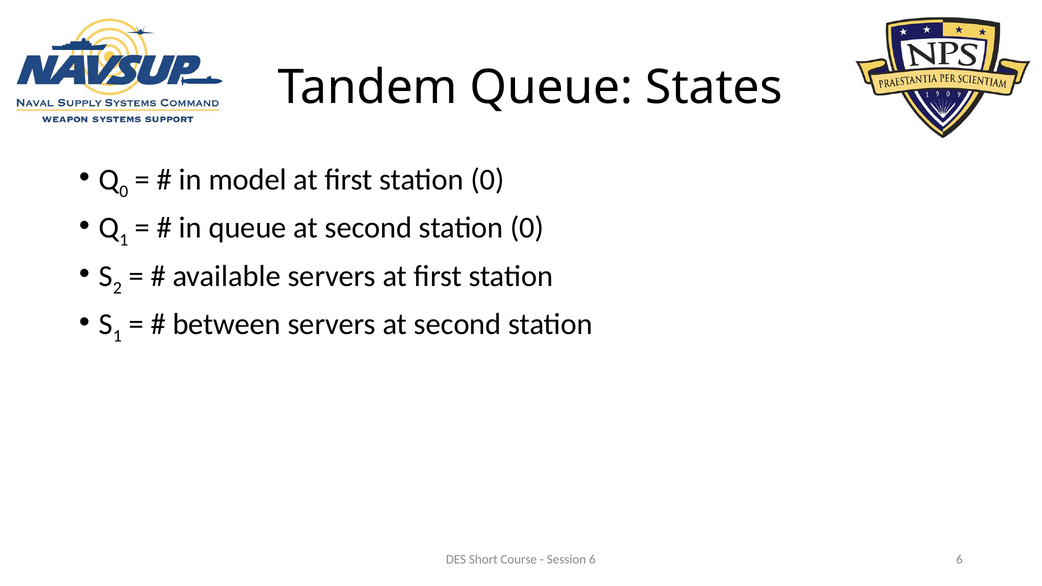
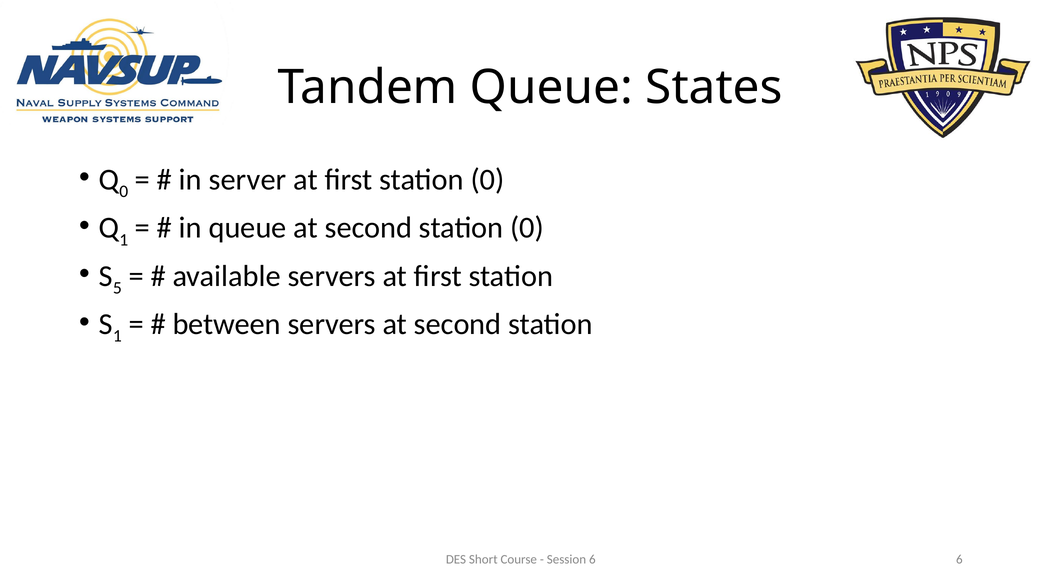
model: model -> server (247, 180)
2: 2 -> 5 (117, 288)
